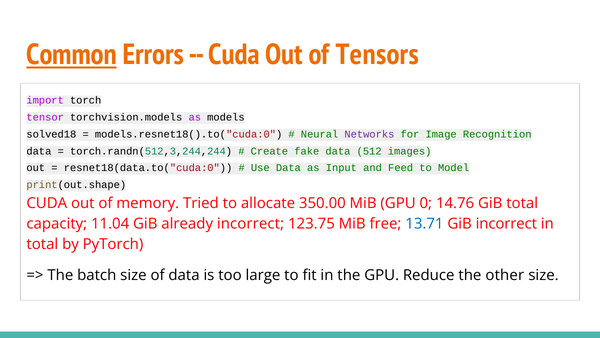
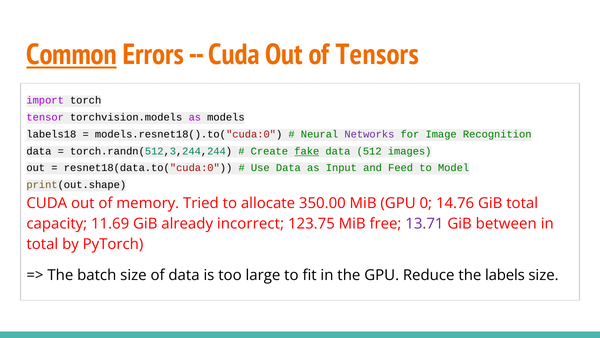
solved18: solved18 -> labels18 (51, 134)
fake underline: none -> present (307, 151)
11.04: 11.04 -> 11.69 (110, 223)
13.71 colour: blue -> purple (424, 223)
GiB incorrect: incorrect -> between (506, 223)
other: other -> labels (505, 275)
